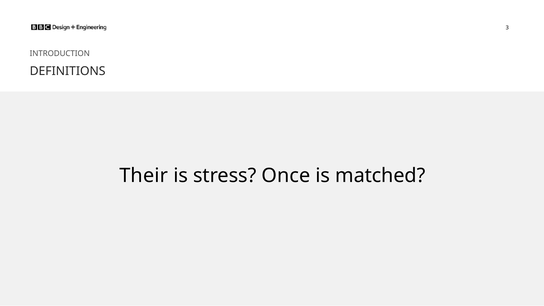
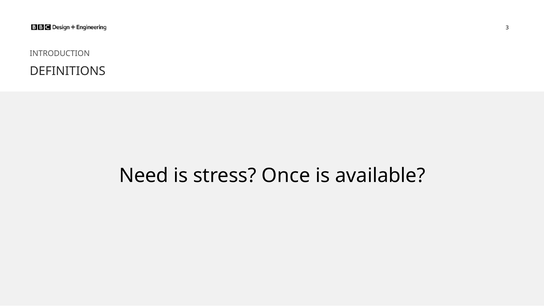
Their: Their -> Need (144, 176)
matched: matched -> available (380, 176)
